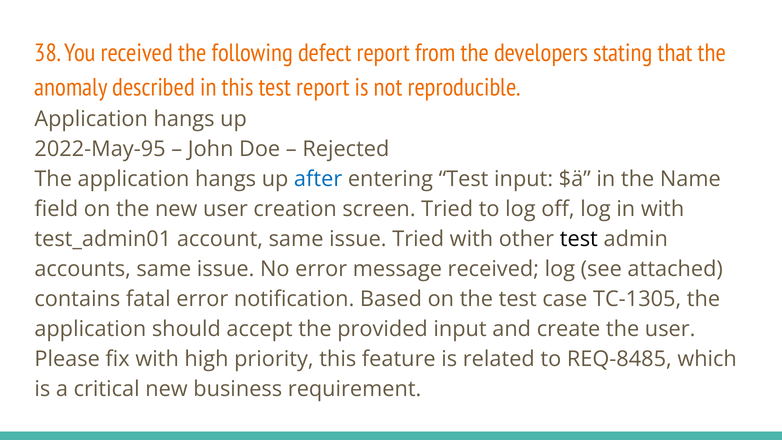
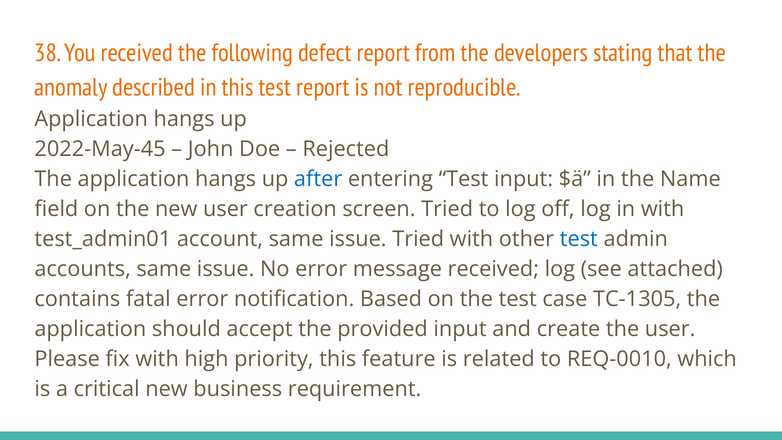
2022-May-95: 2022-May-95 -> 2022-May-45 (100, 149)
test colour: black -> blue (579, 239)
REQ-8485: REQ-8485 -> REQ-0010 (619, 359)
